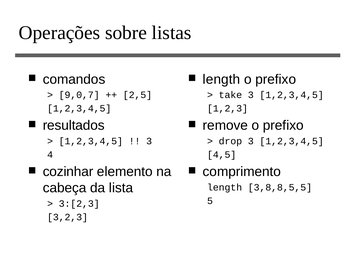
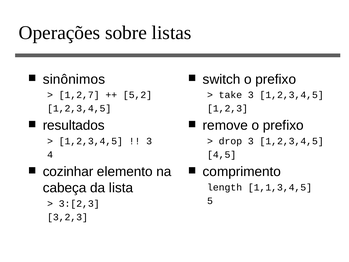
comandos: comandos -> sinônimos (74, 79)
length: length -> switch (222, 79)
9,0,7: 9,0,7 -> 1,2,7 (79, 95)
2,5: 2,5 -> 5,2 (137, 95)
3,8,8,5,5: 3,8,8,5,5 -> 1,1,3,4,5 (280, 187)
